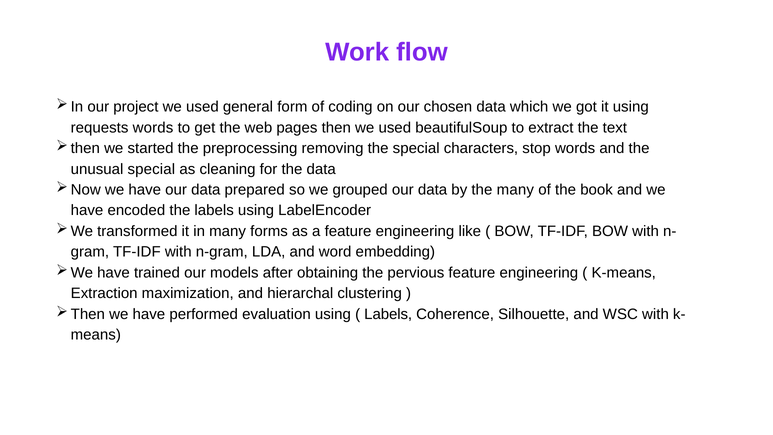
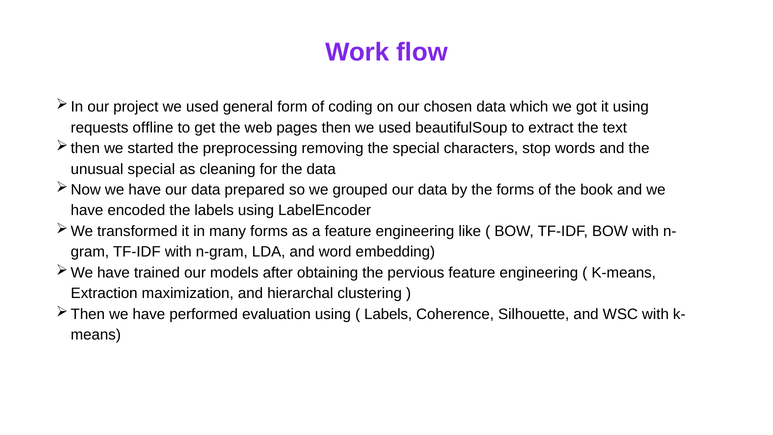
requests words: words -> offline (153, 128)
the many: many -> forms (515, 190)
